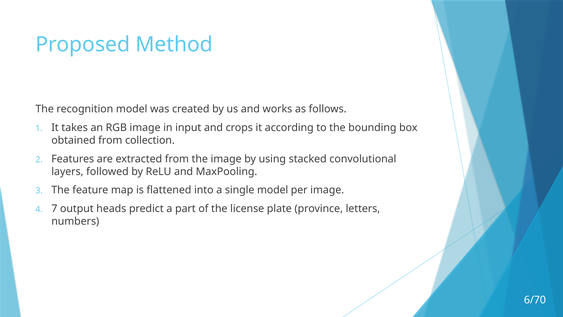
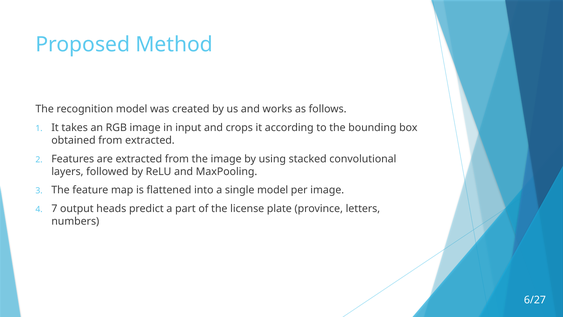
from collection: collection -> extracted (150, 140)
6/70: 6/70 -> 6/27 (535, 300)
